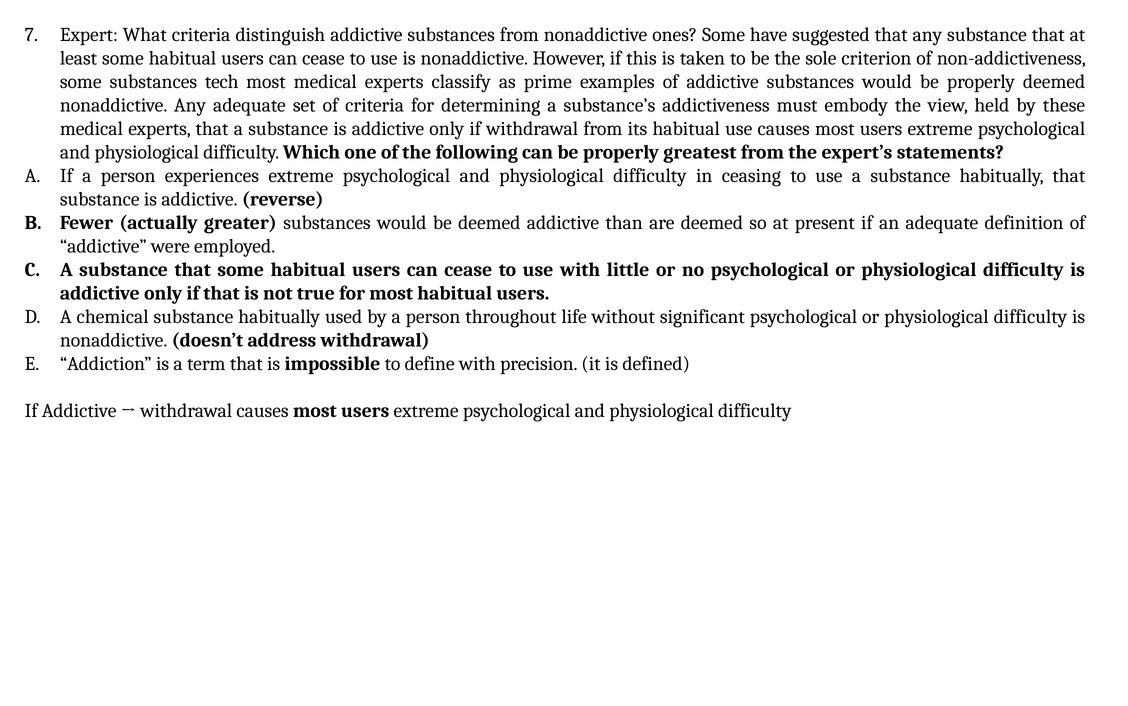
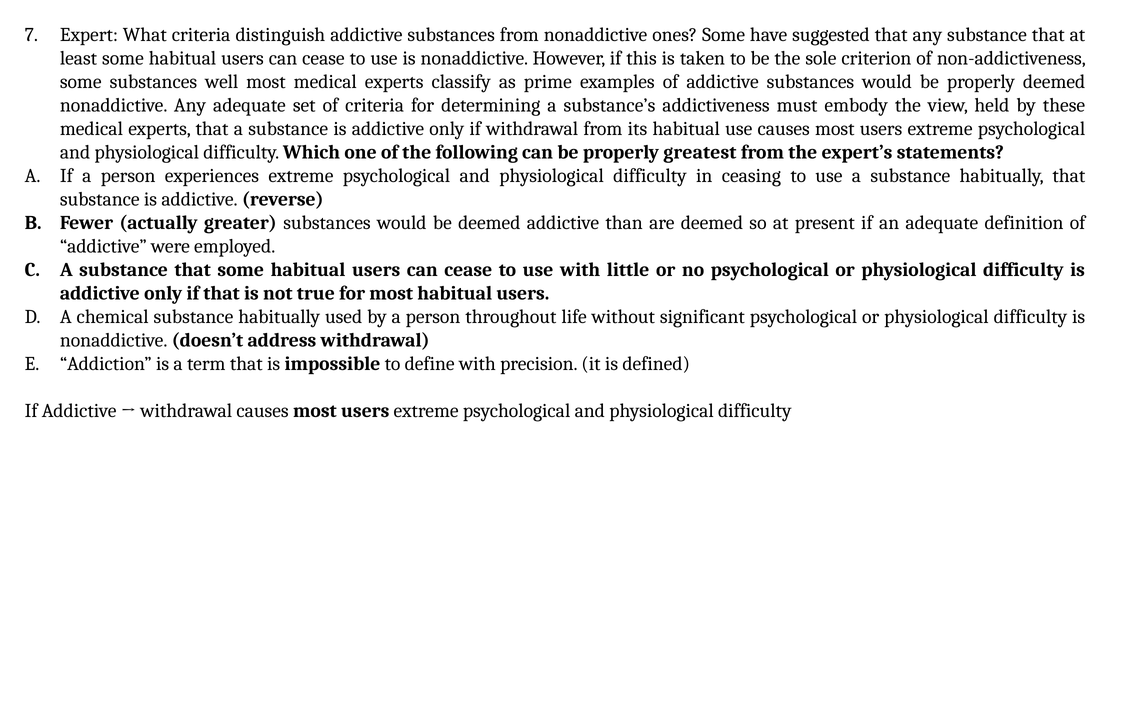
tech: tech -> well (222, 82)
